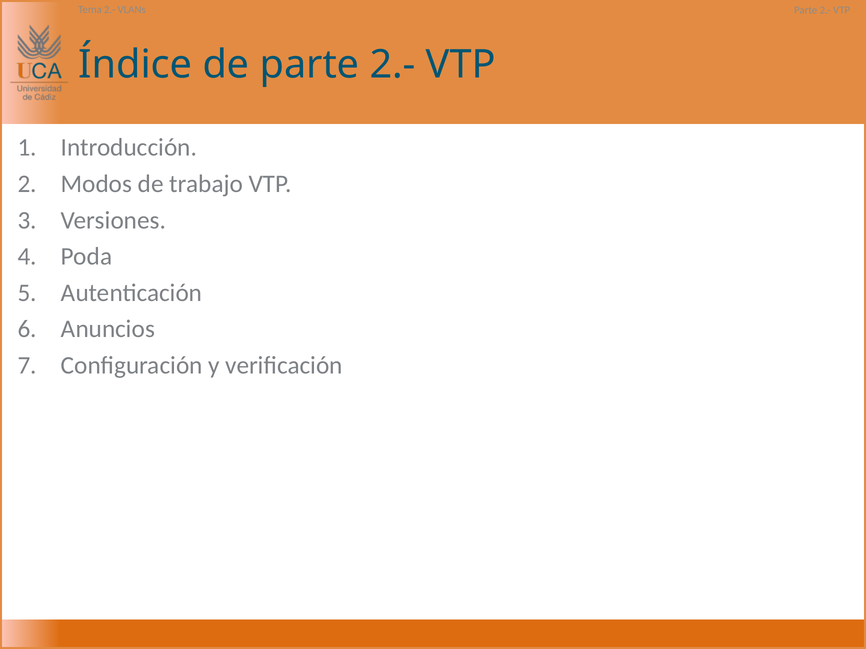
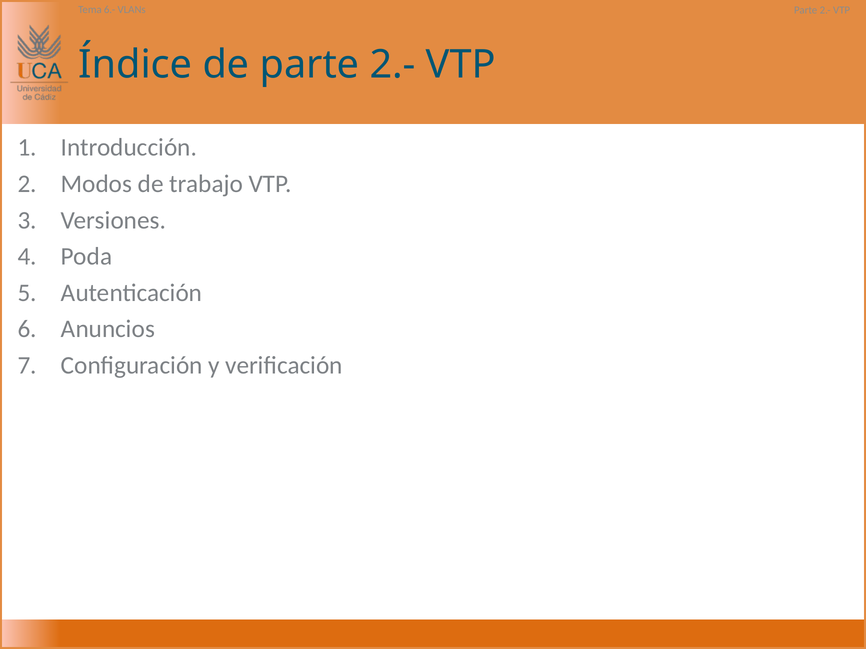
Tema 2.-: 2.- -> 6.- (110, 10)
